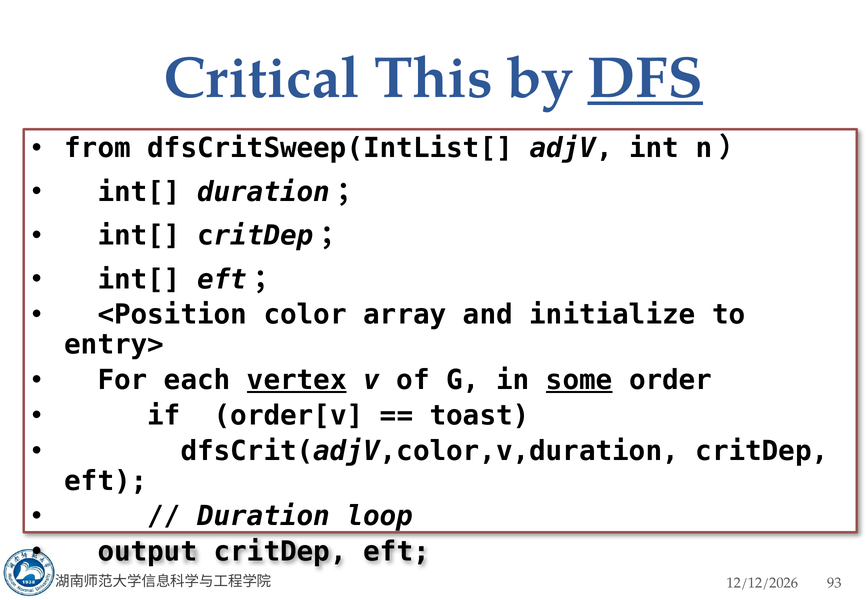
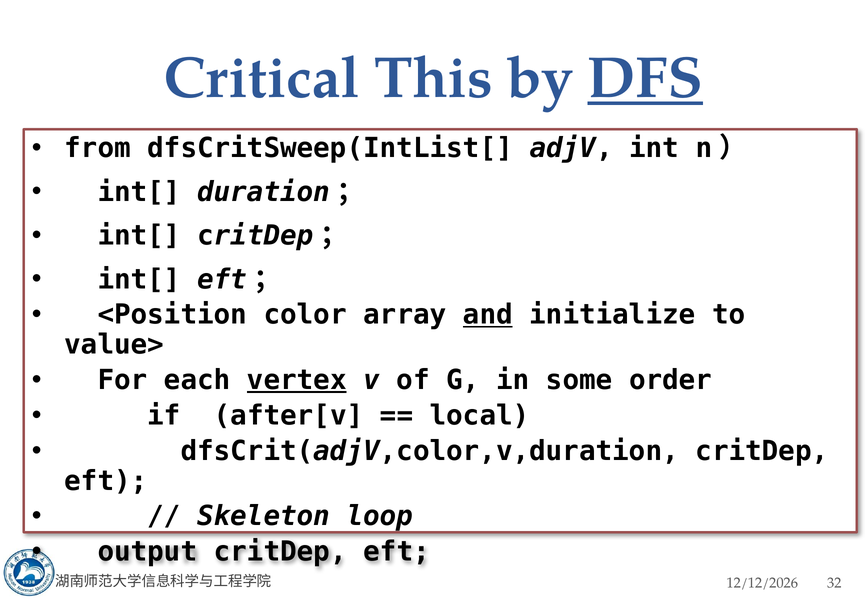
and underline: none -> present (488, 315)
entry>: entry> -> value> (114, 345)
some underline: present -> none (579, 380)
order[v: order[v -> after[v (289, 416)
toast: toast -> local (480, 416)
Duration: Duration -> Skeleton (264, 517)
93: 93 -> 32 (834, 583)
